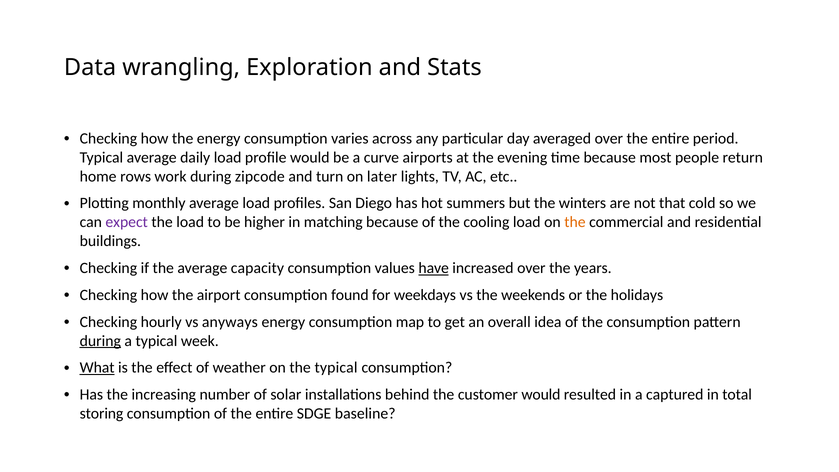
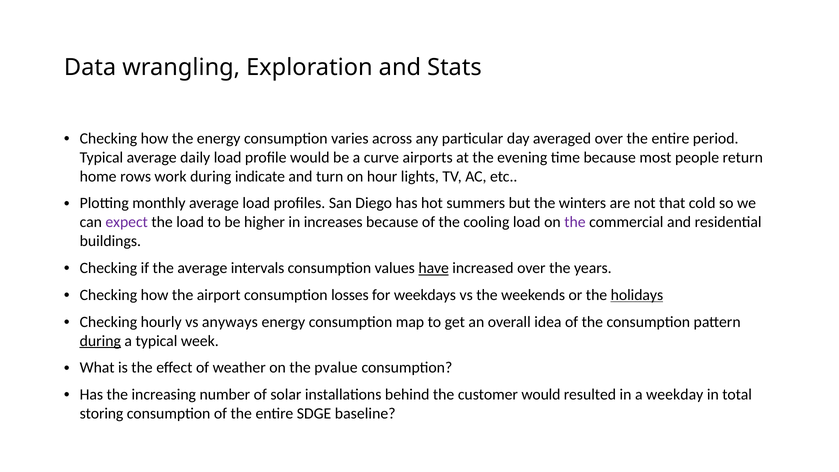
zipcode: zipcode -> indicate (260, 176)
later: later -> hour (382, 176)
matching: matching -> increases (333, 222)
the colour: orange -> purple (575, 222)
capacity: capacity -> intervals (258, 268)
found: found -> losses (350, 295)
holidays underline: none -> present (637, 295)
What underline: present -> none (97, 368)
the typical: typical -> pvalue (336, 368)
captured: captured -> weekday (675, 395)
